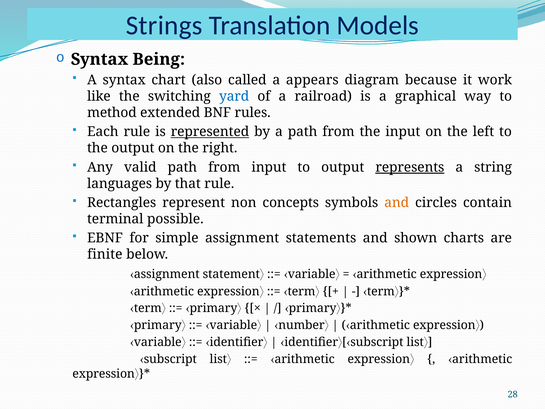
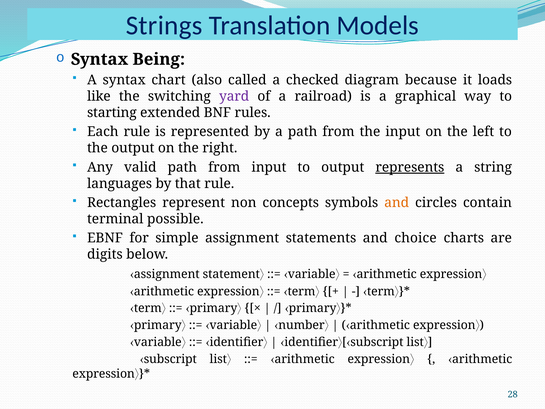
appears: appears -> checked (312, 80)
work: work -> loads (495, 80)
yard colour: blue -> purple (234, 96)
method: method -> starting (112, 113)
represented underline: present -> none (210, 132)
shown: shown -> choice (416, 238)
finite: finite -> digits (105, 254)
